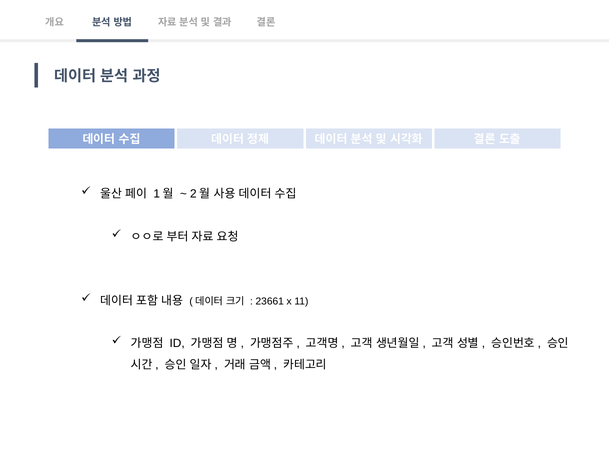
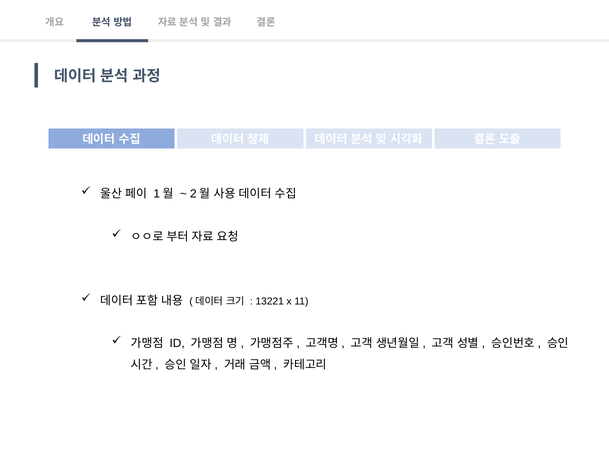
23661: 23661 -> 13221 (270, 301)
